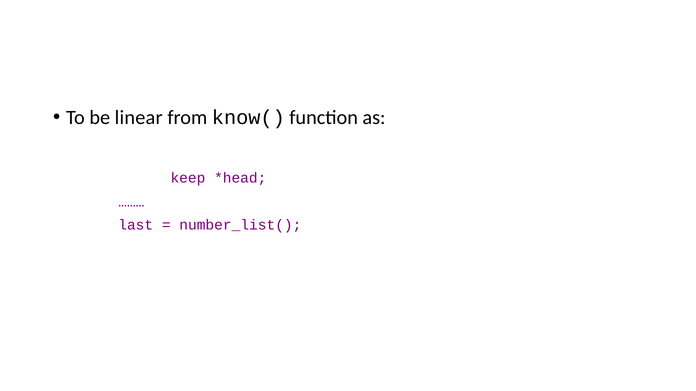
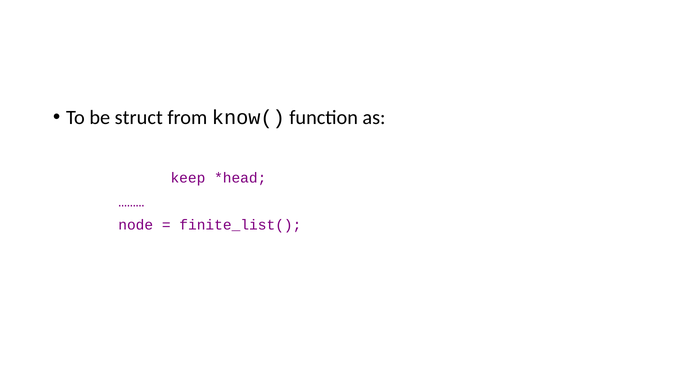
linear: linear -> struct (139, 118)
last: last -> node (136, 225)
number_list(: number_list( -> finite_list( (240, 225)
